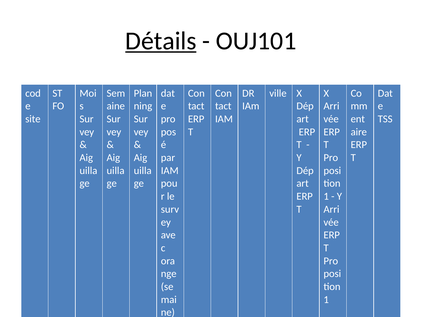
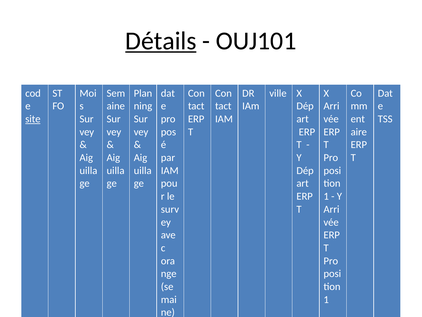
site underline: none -> present (33, 119)
